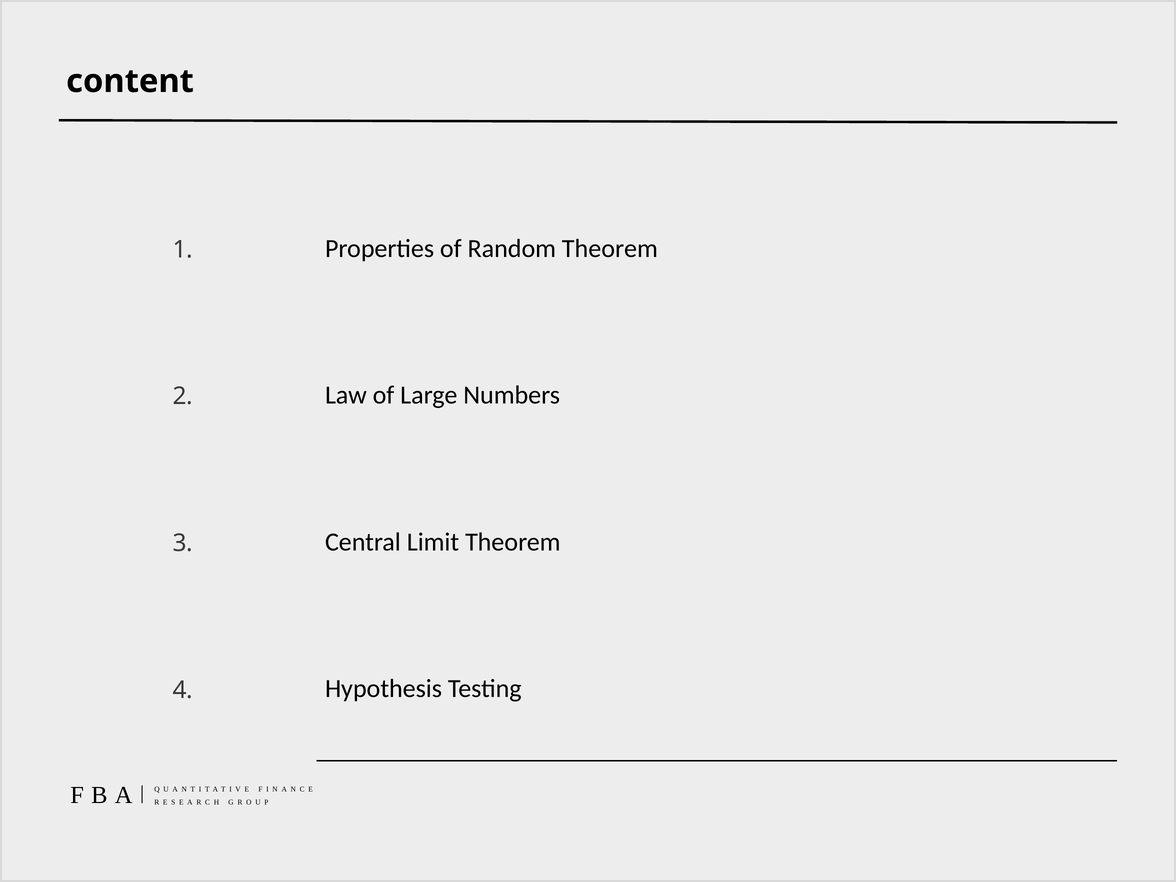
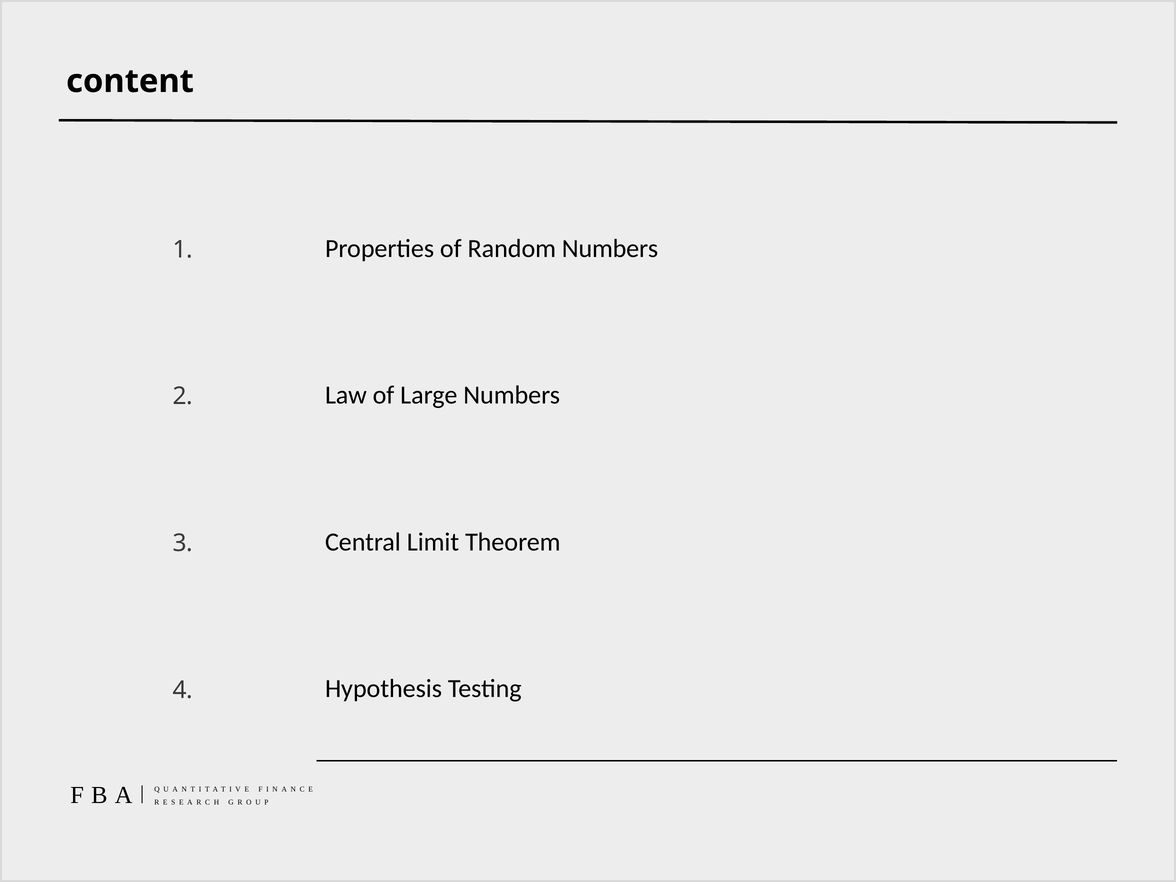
Random Theorem: Theorem -> Numbers (610, 248)
